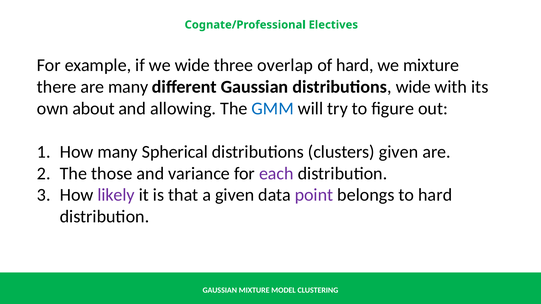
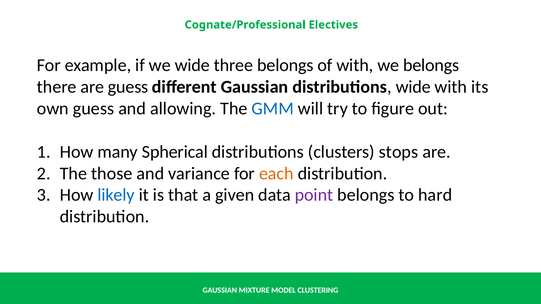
three overlap: overlap -> belongs (285, 65)
of hard: hard -> with (355, 65)
we mixture: mixture -> belongs (431, 65)
are many: many -> guess (128, 87)
own about: about -> guess (94, 109)
clusters given: given -> stops (399, 152)
each colour: purple -> orange (276, 174)
likely colour: purple -> blue (116, 195)
